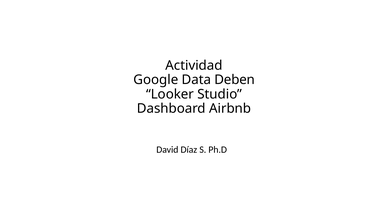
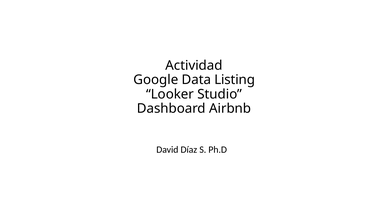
Deben: Deben -> Listing (235, 80)
